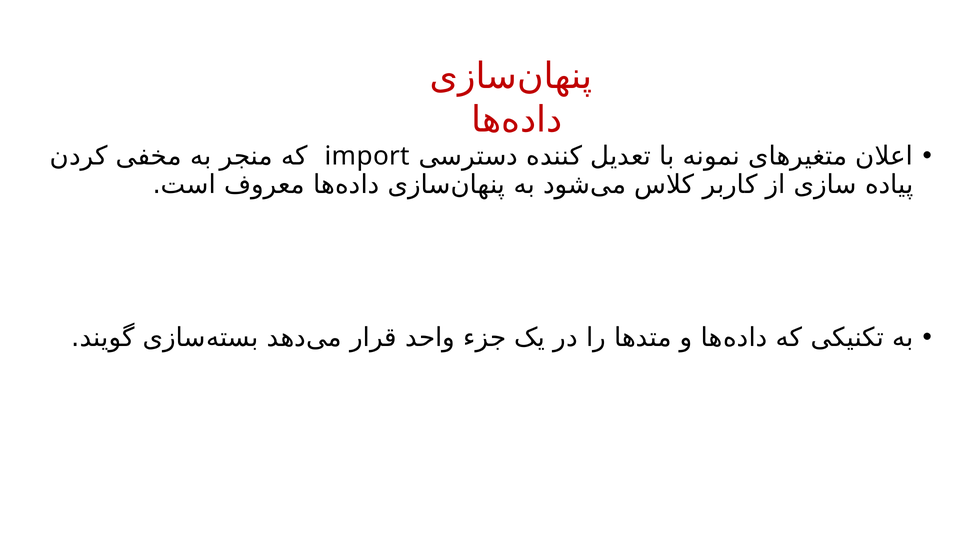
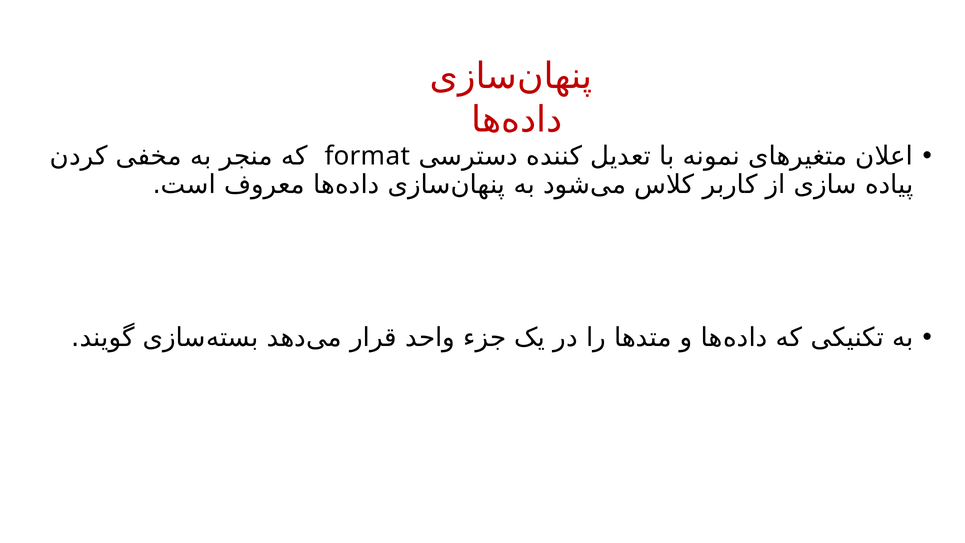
import: import -> format (367, 156)
